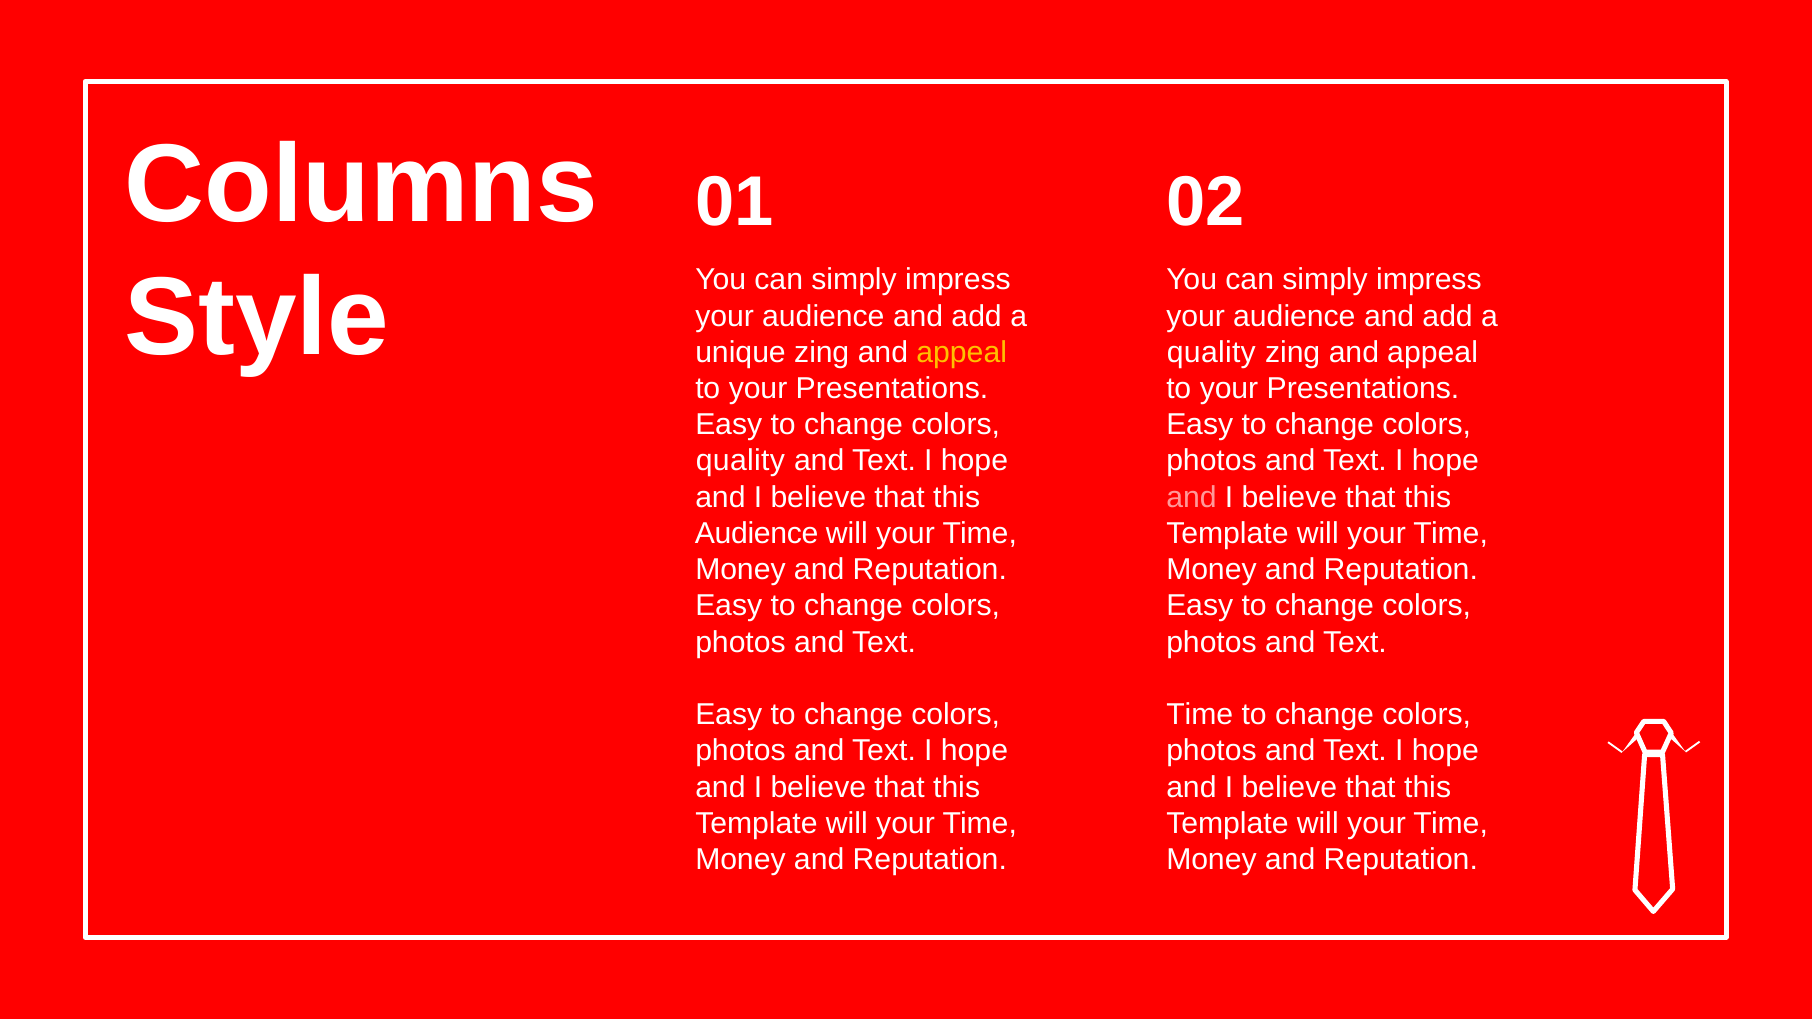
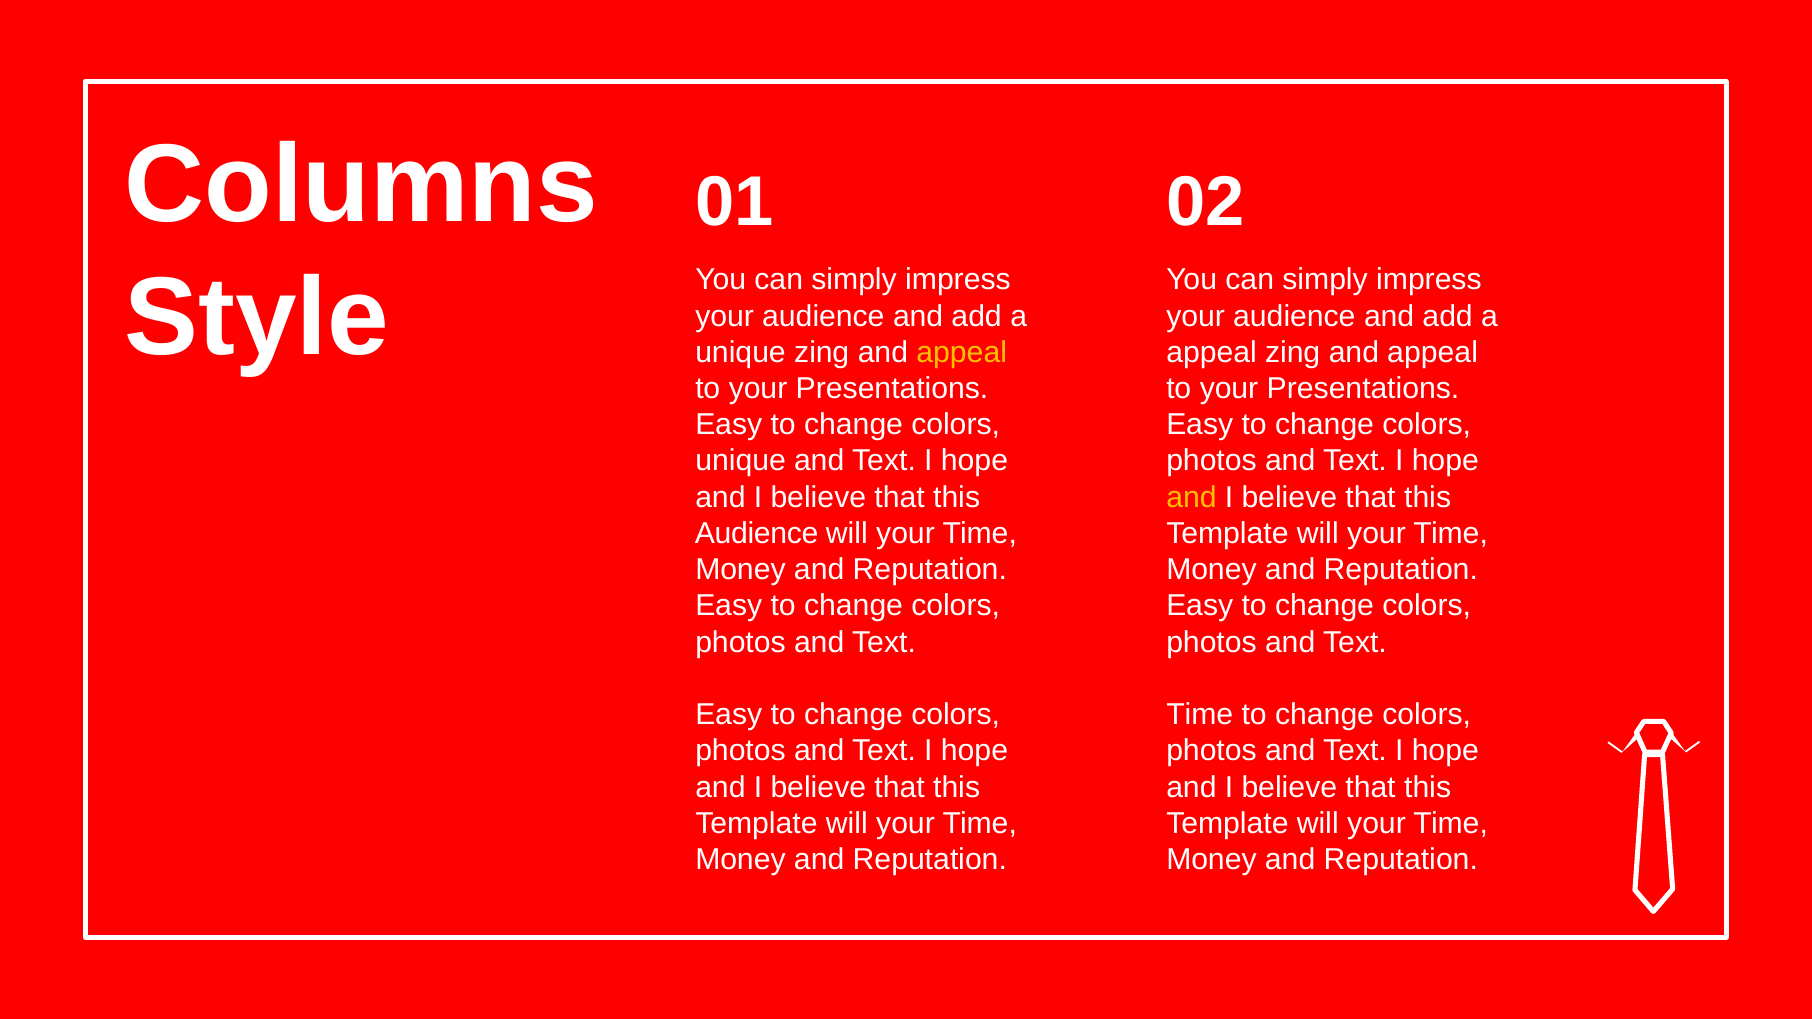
quality: quality -> appeal (1212, 352)
quality: quality -> unique (741, 461)
and colour: pink -> yellow (1191, 497)
